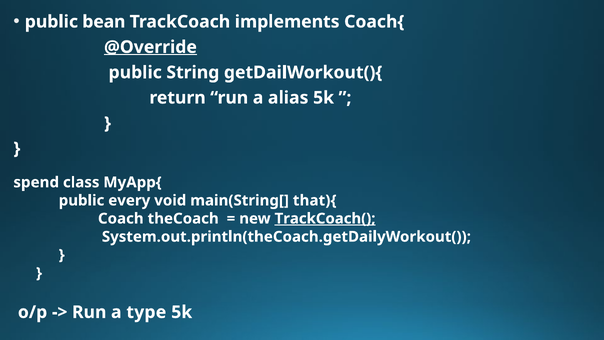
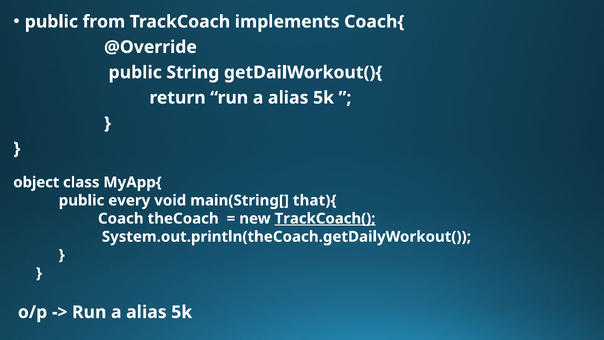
bean: bean -> from (104, 22)
@Override underline: present -> none (150, 47)
spend: spend -> object (36, 182)
type: type -> alias (146, 312)
